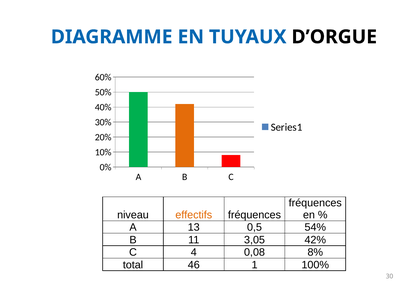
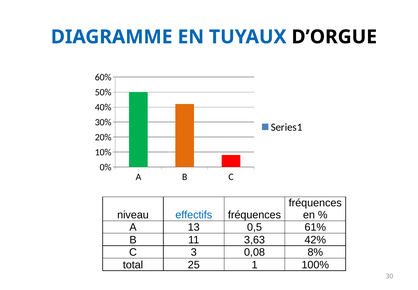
effectifs colour: orange -> blue (194, 214)
54%: 54% -> 61% (315, 227)
3,05: 3,05 -> 3,63 (255, 239)
4: 4 -> 3 (194, 252)
46: 46 -> 25 (194, 264)
